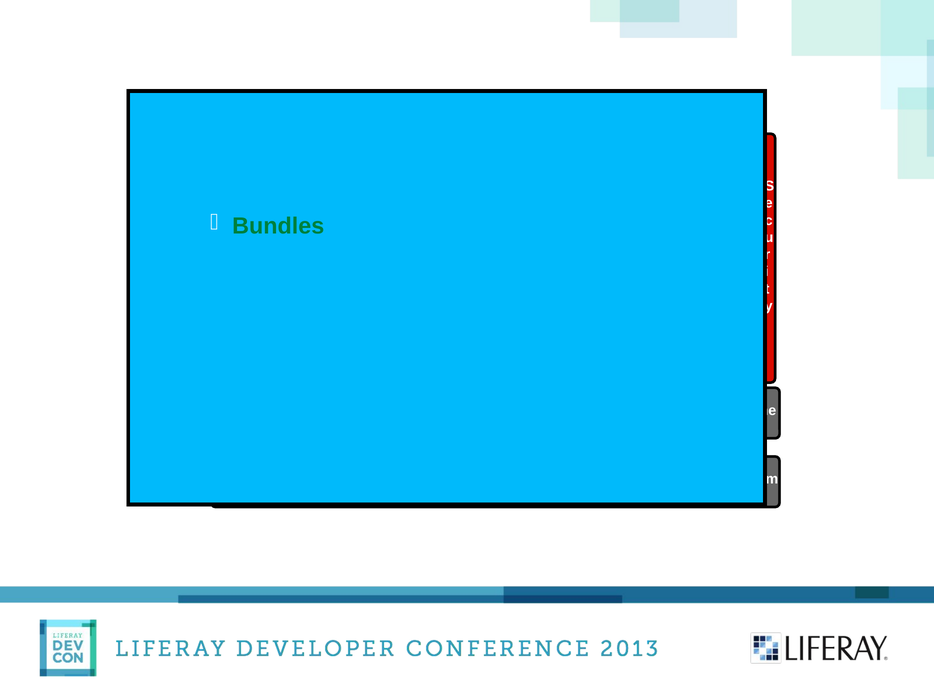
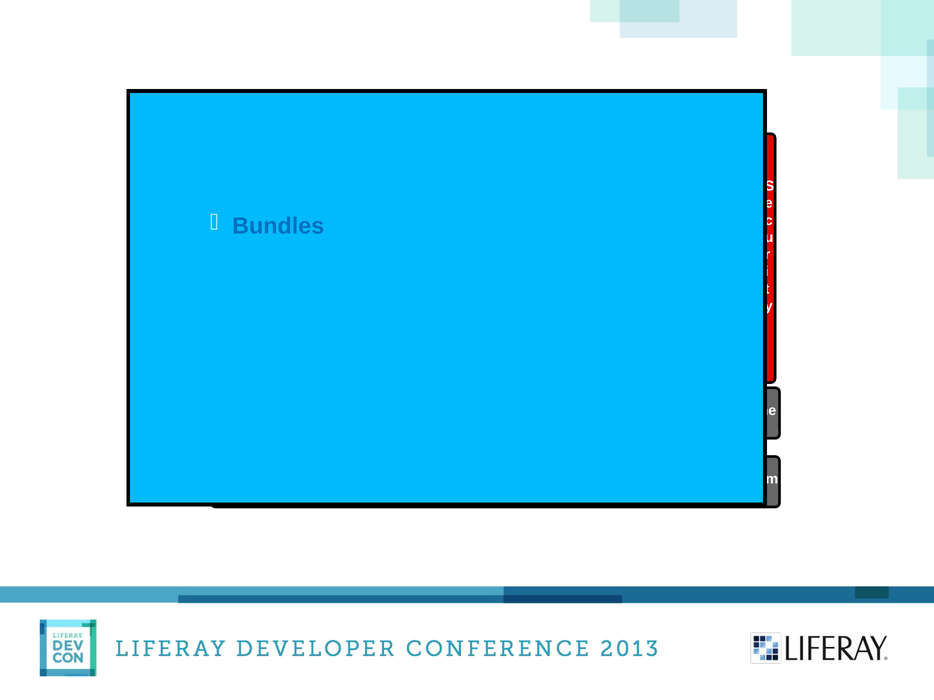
Bundles colour: green -> blue (278, 226)
